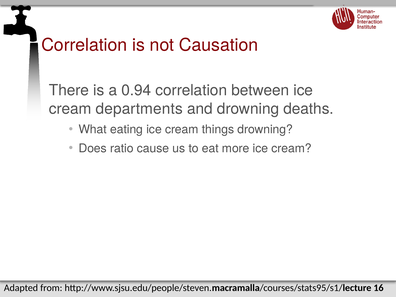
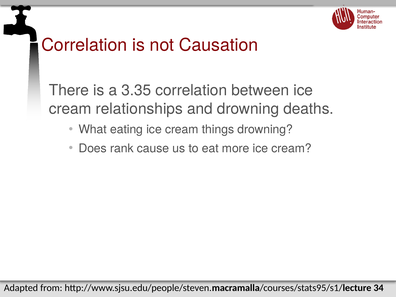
0.94: 0.94 -> 3.35 (136, 90)
departments: departments -> relationships (139, 109)
ratio: ratio -> rank (122, 148)
16: 16 -> 34 (379, 288)
